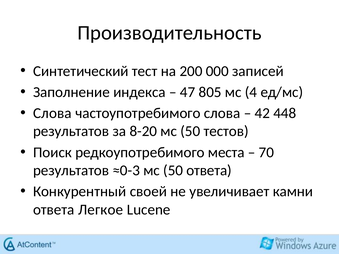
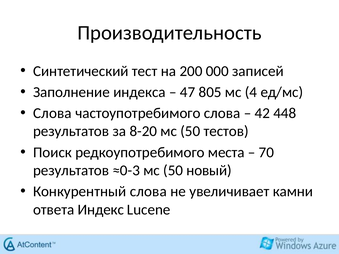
50 ответа: ответа -> новый (209, 171)
Конкурентный своей: своей -> слова (148, 192)
Легкое: Легкое -> Индекс (101, 210)
